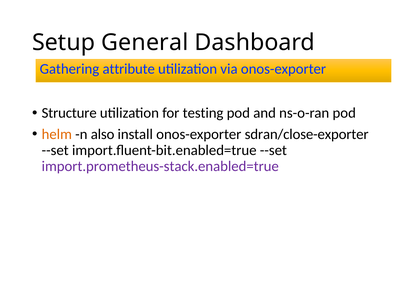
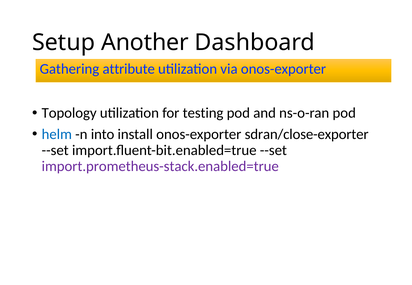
General: General -> Another (145, 43)
Structure: Structure -> Topology (69, 113)
helm colour: orange -> blue (57, 134)
also: also -> into (103, 134)
